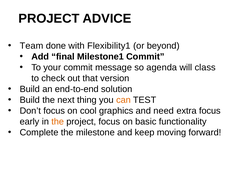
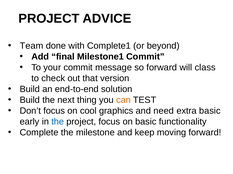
Flexibility1: Flexibility1 -> Complete1 (109, 46)
so agenda: agenda -> forward (162, 68)
extra focus: focus -> basic (210, 111)
the colour: orange -> blue (58, 122)
